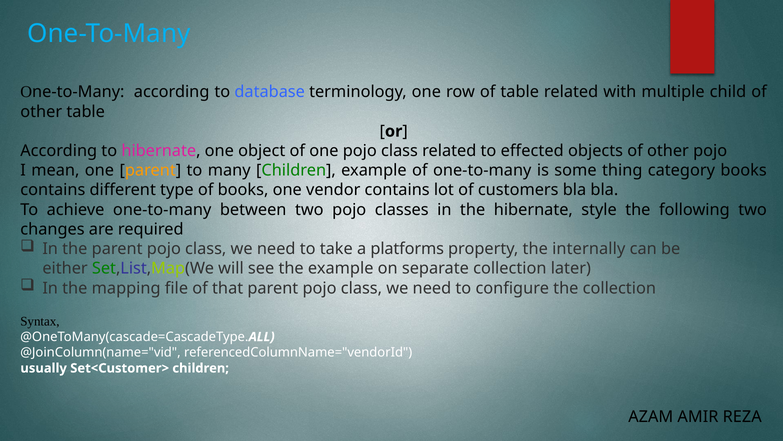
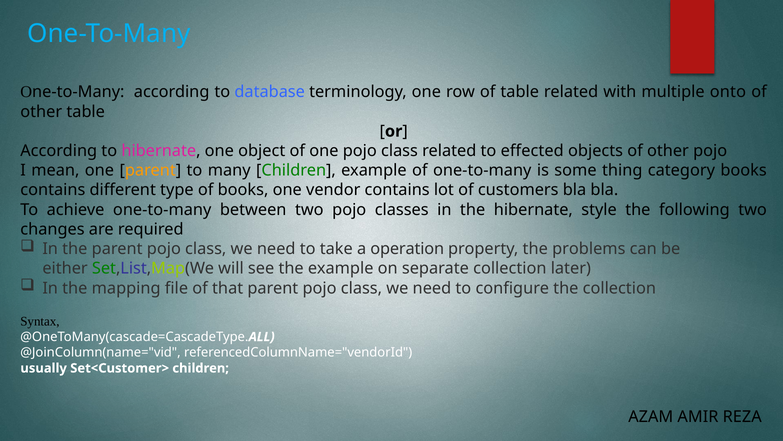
child: child -> onto (728, 92)
platforms: platforms -> operation (407, 249)
internally: internally -> problems (589, 249)
